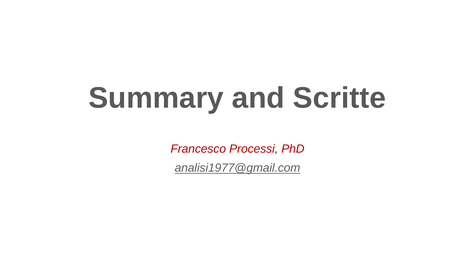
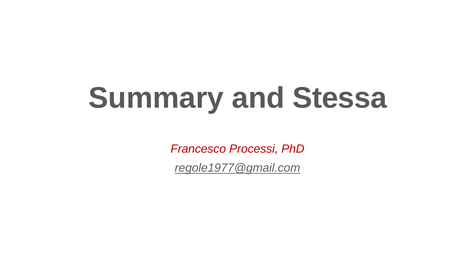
Scritte: Scritte -> Stessa (340, 98)
analisi1977@gmail.com: analisi1977@gmail.com -> regole1977@gmail.com (237, 168)
